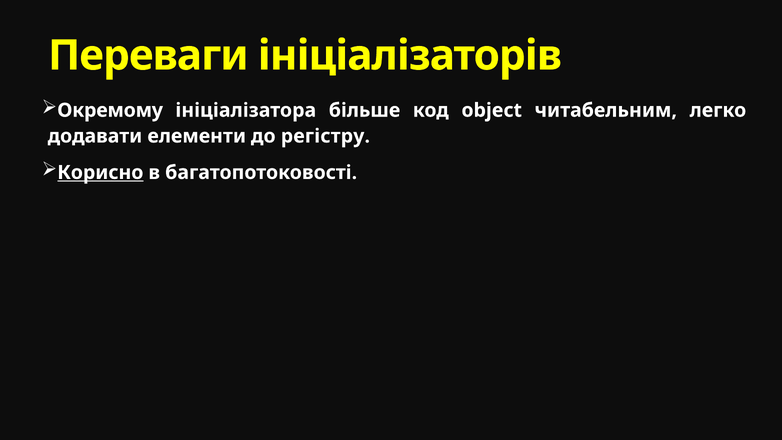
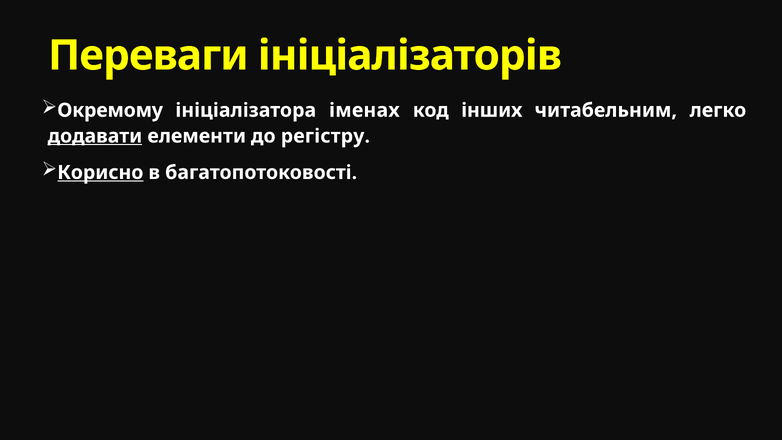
більше: більше -> іменах (364, 110)
object: object -> інших (492, 110)
додавати underline: none -> present (95, 136)
